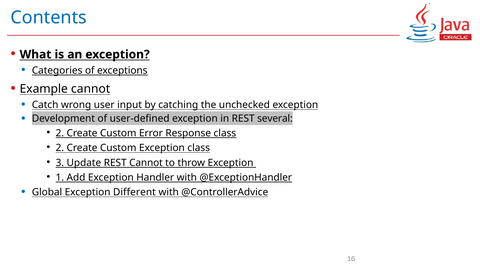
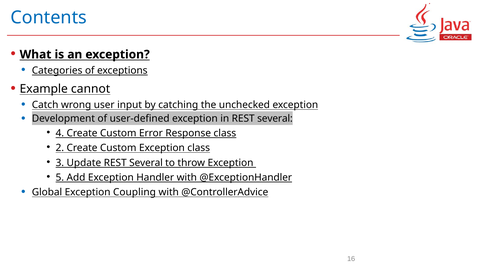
2: 2 -> 4 (60, 133)
Update REST Cannot: Cannot -> Several (146, 163)
1: 1 -> 5 (60, 178)
Different: Different -> Coupling (134, 192)
